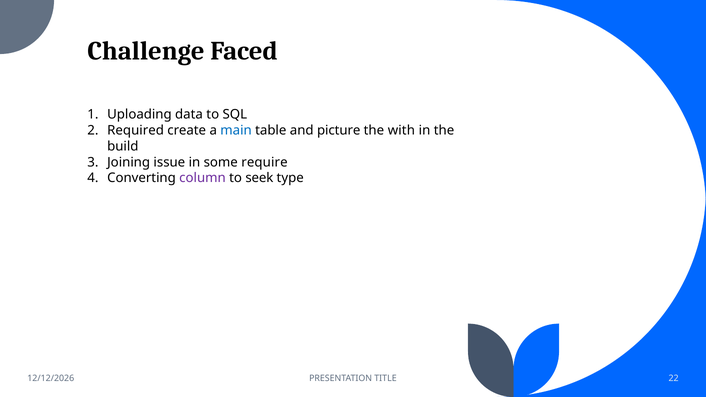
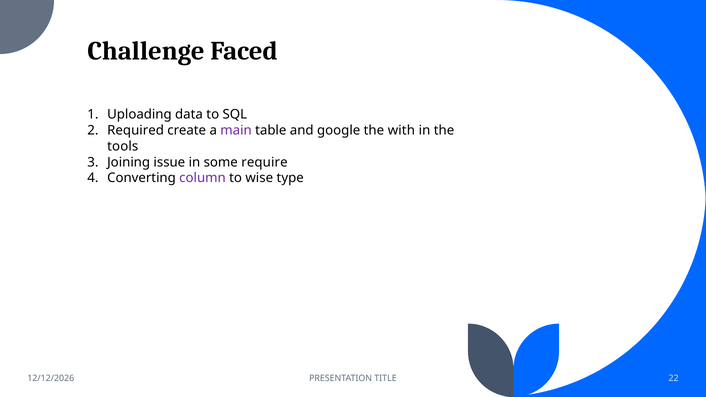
main colour: blue -> purple (236, 131)
picture: picture -> google (339, 131)
build: build -> tools (123, 146)
seek: seek -> wise (259, 178)
